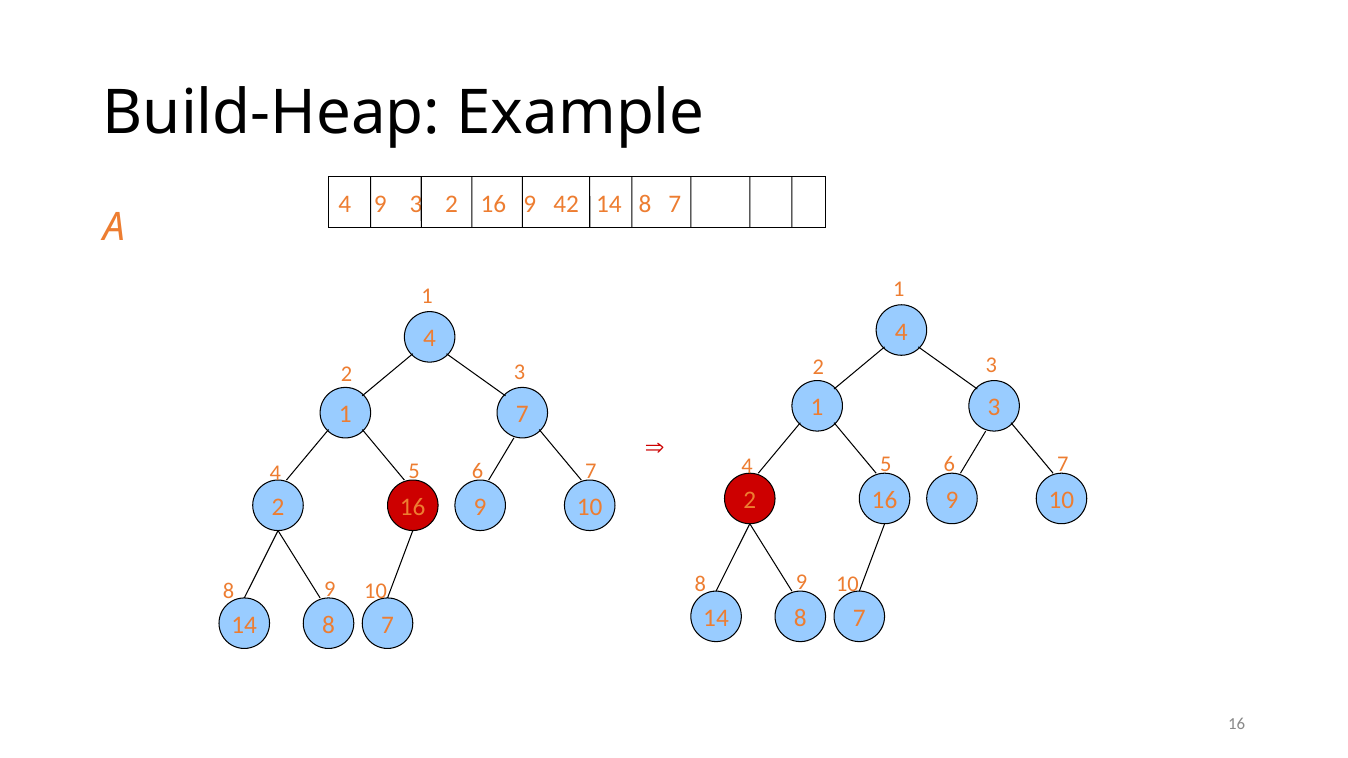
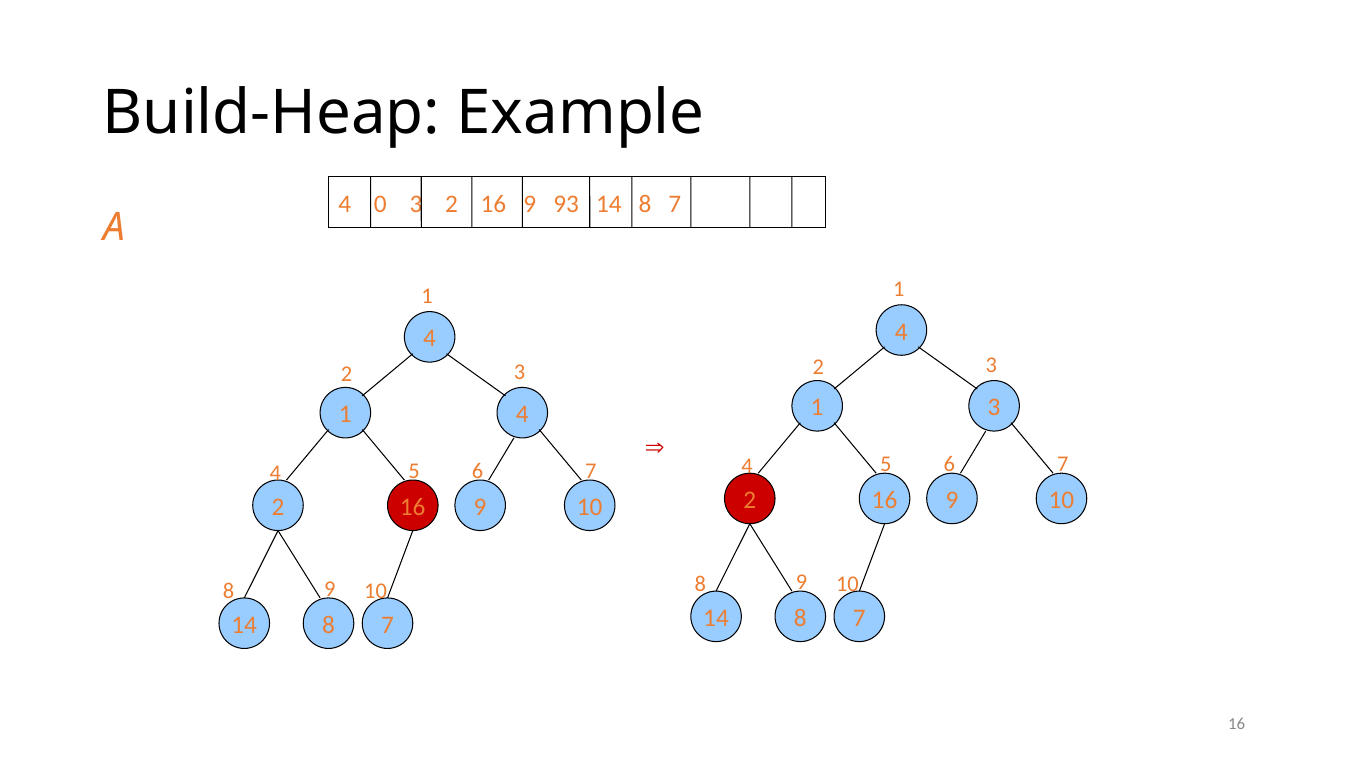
4 9: 9 -> 0 (380, 204)
42: 42 -> 93 (566, 204)
1 7: 7 -> 4 (522, 415)
